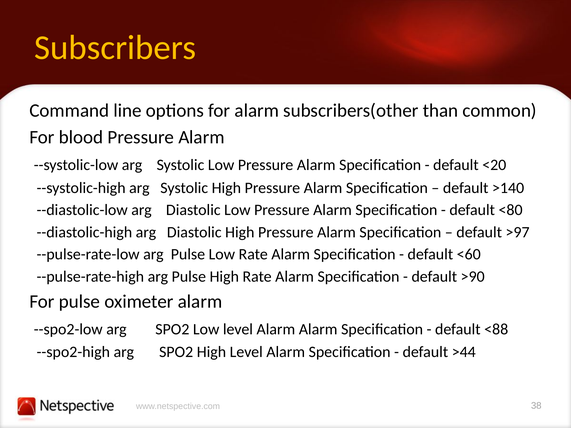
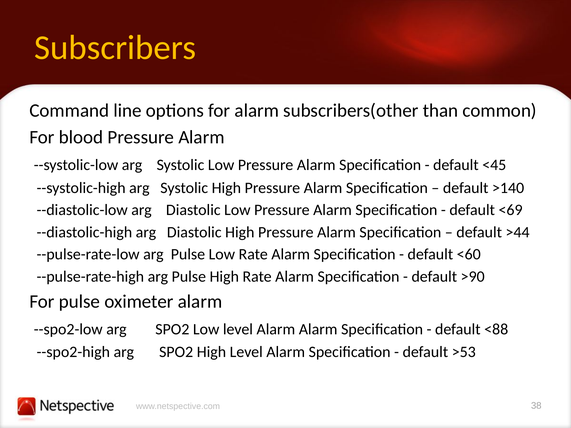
<20: <20 -> <45 (494, 165)
<80: <80 -> <69 (511, 210)
>97: >97 -> >44 (518, 232)
>44: >44 -> >53 (464, 352)
